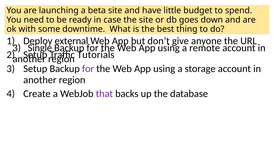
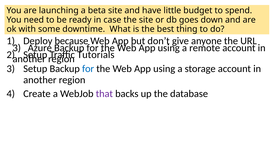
external: external -> because (71, 41)
Single: Single -> Azure (40, 48)
for colour: purple -> blue (88, 69)
